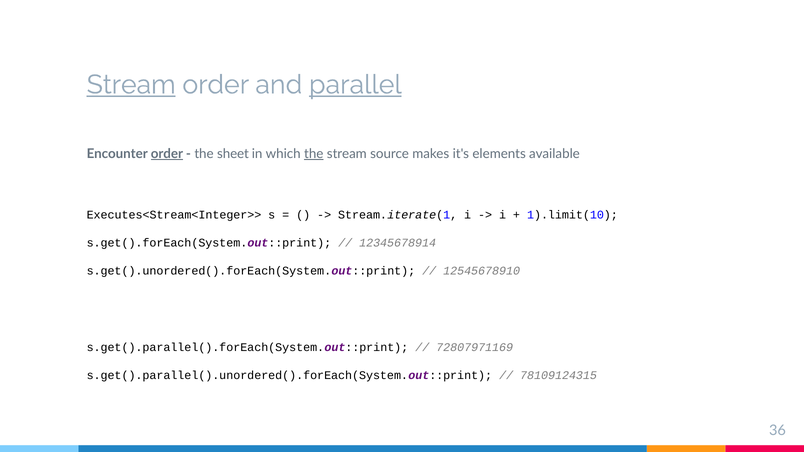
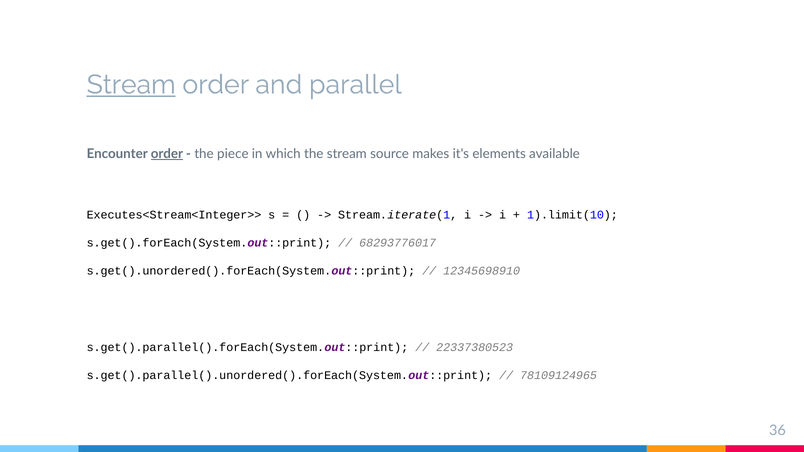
parallel underline: present -> none (355, 85)
sheet: sheet -> piece (233, 154)
the underline: present -> none (314, 154)
12345678914: 12345678914 -> 68293776017 (398, 243)
12545678910: 12545678910 -> 12345698910 (482, 271)
72807971169: 72807971169 -> 22337380523 (475, 348)
78109124315: 78109124315 -> 78109124965 (559, 376)
